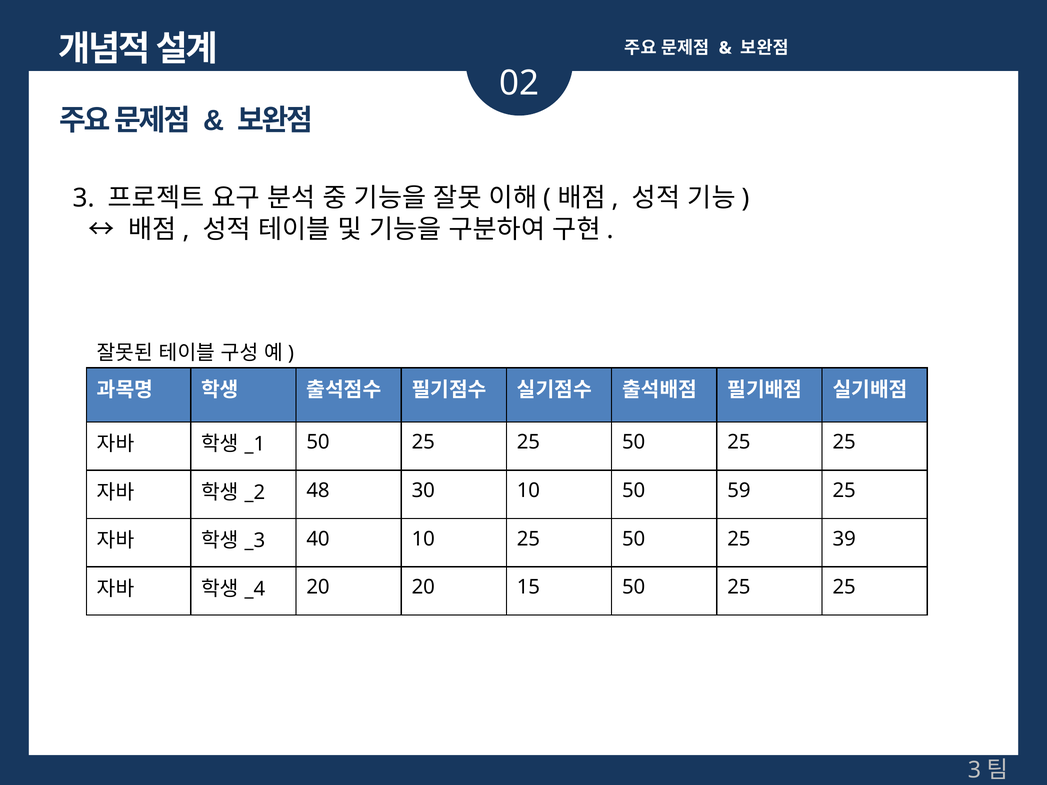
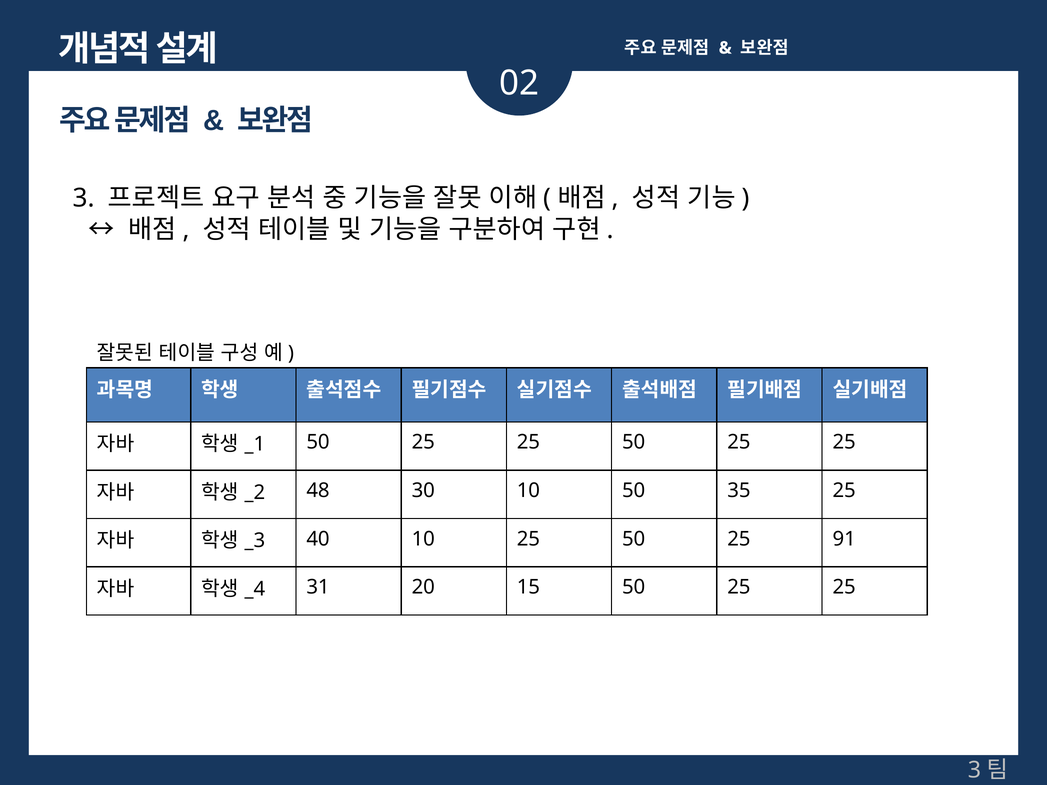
59: 59 -> 35 (739, 491)
39: 39 -> 91 (844, 539)
20: 20 -> 31 (318, 587)
